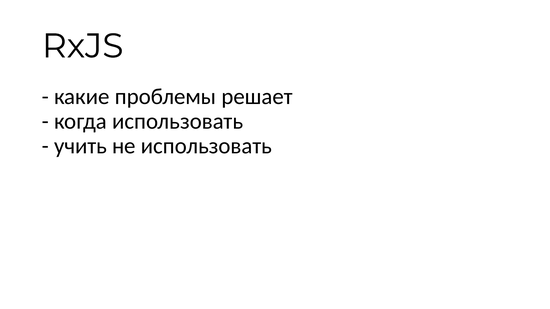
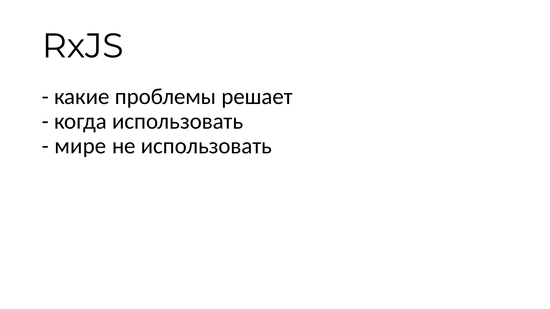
учить: учить -> мире (80, 146)
